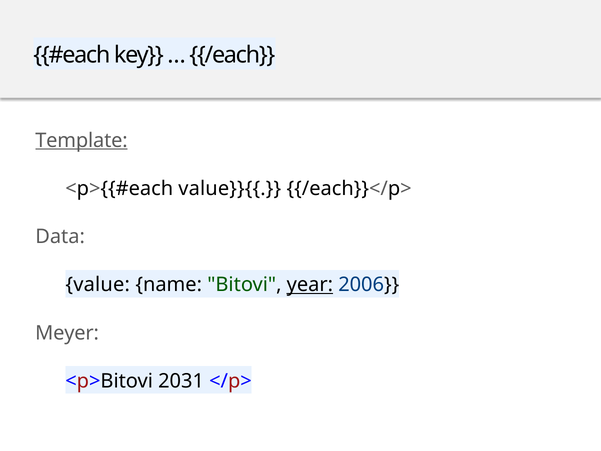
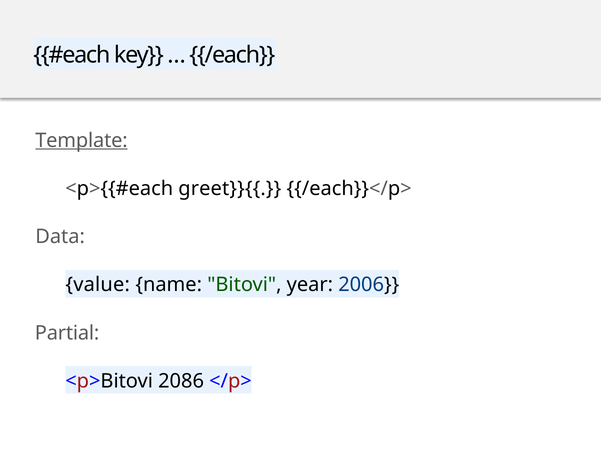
value}}{{: value}}{{ -> greet}}{{ (230, 189)
year underline: present -> none (310, 285)
Meyer: Meyer -> Partial (67, 333)
2031: 2031 -> 2086 (181, 381)
